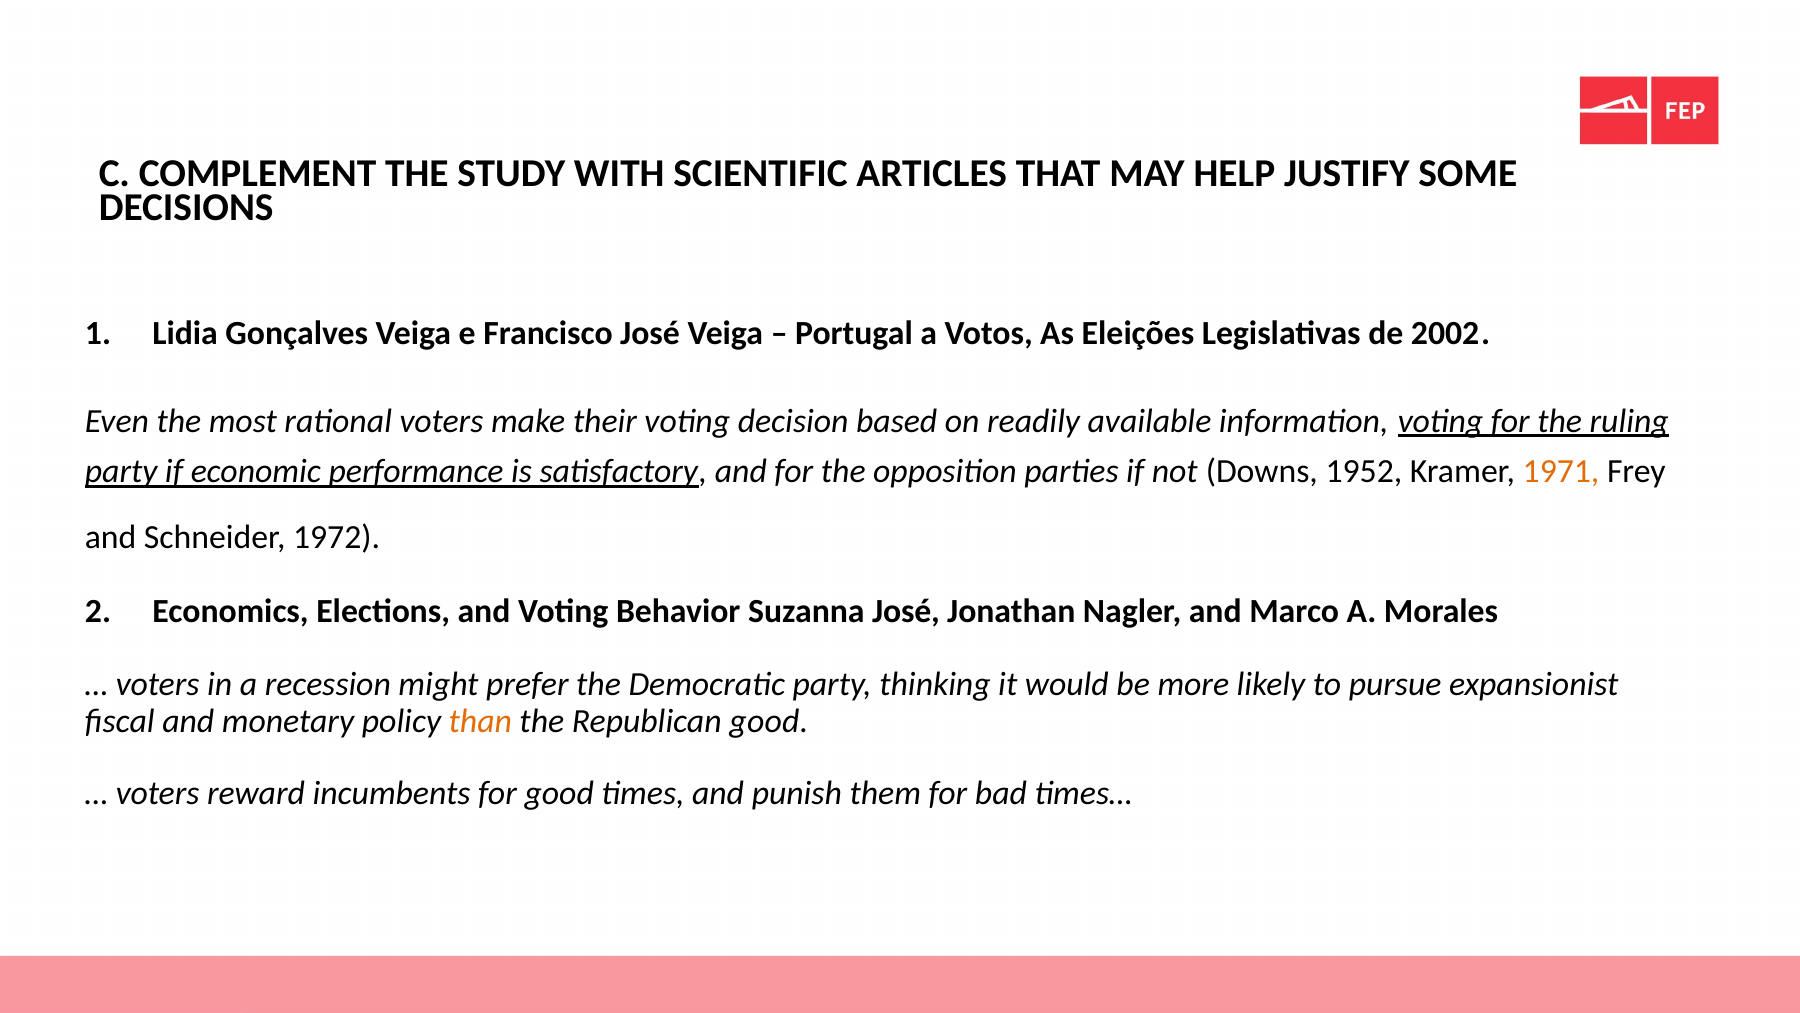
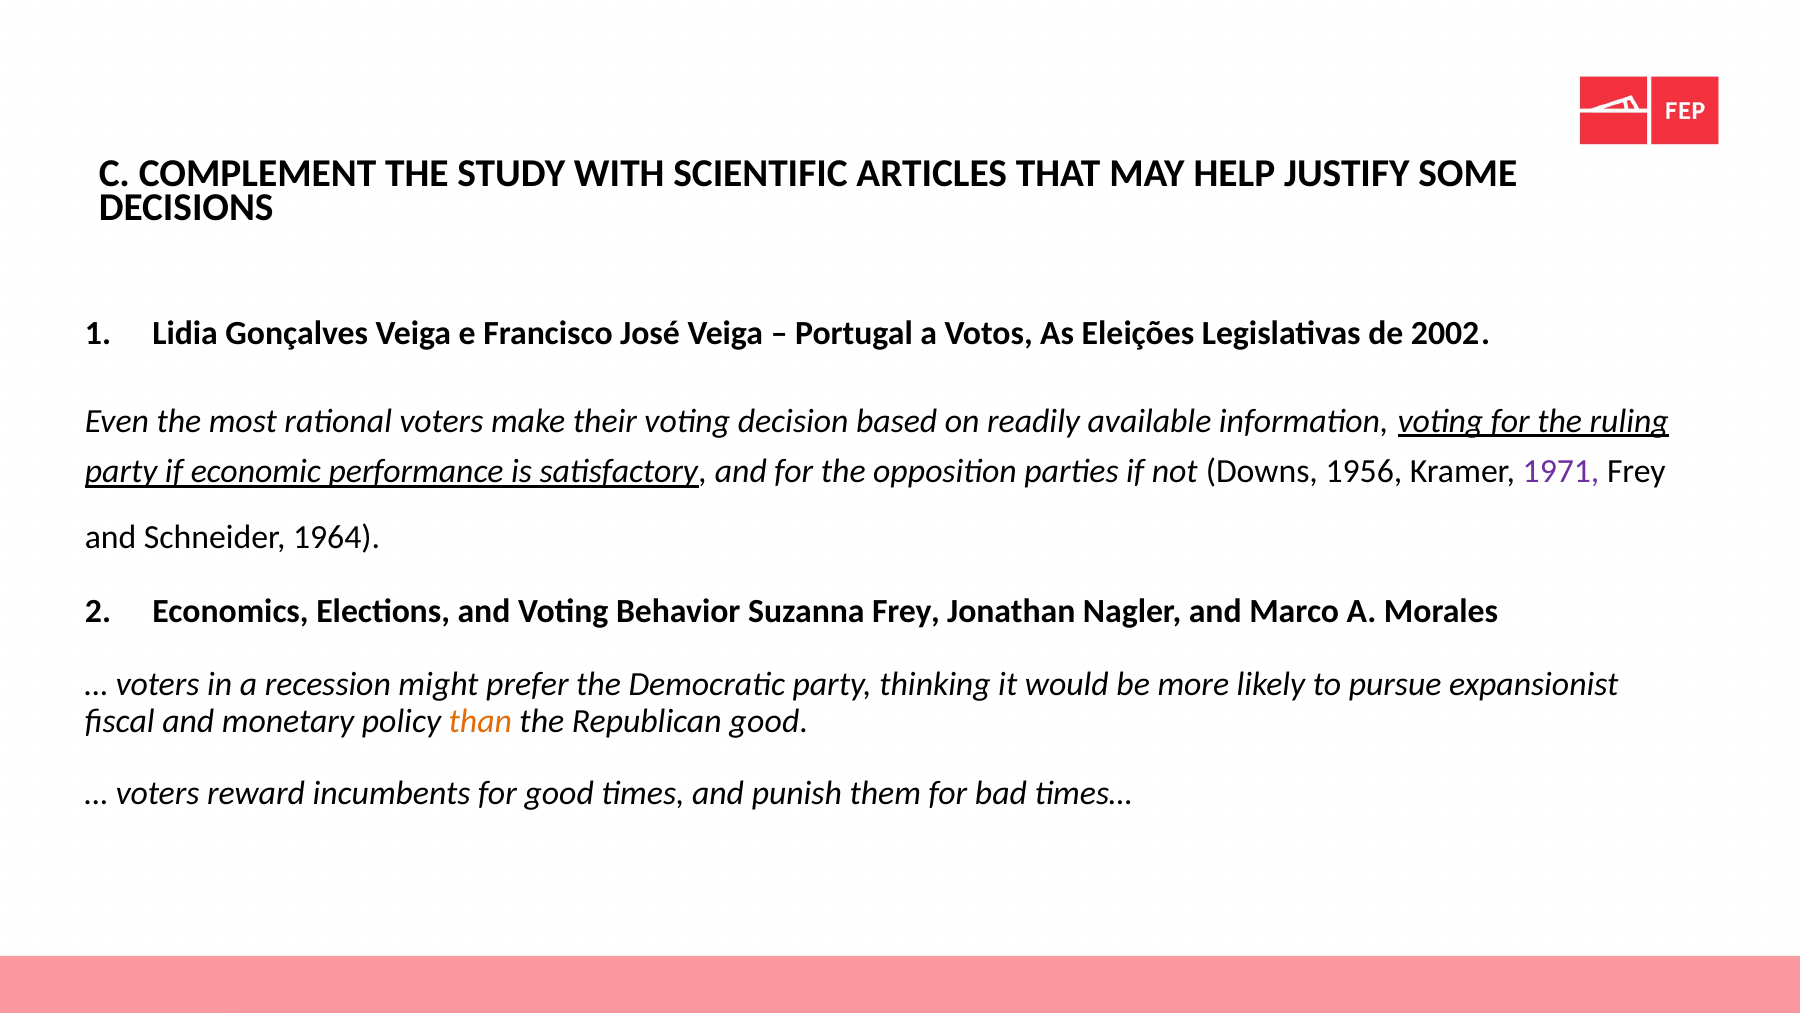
1952: 1952 -> 1956 (1364, 471)
1971 colour: orange -> purple (1561, 471)
1972: 1972 -> 1964 (337, 537)
Suzanna José: José -> Frey (906, 611)
